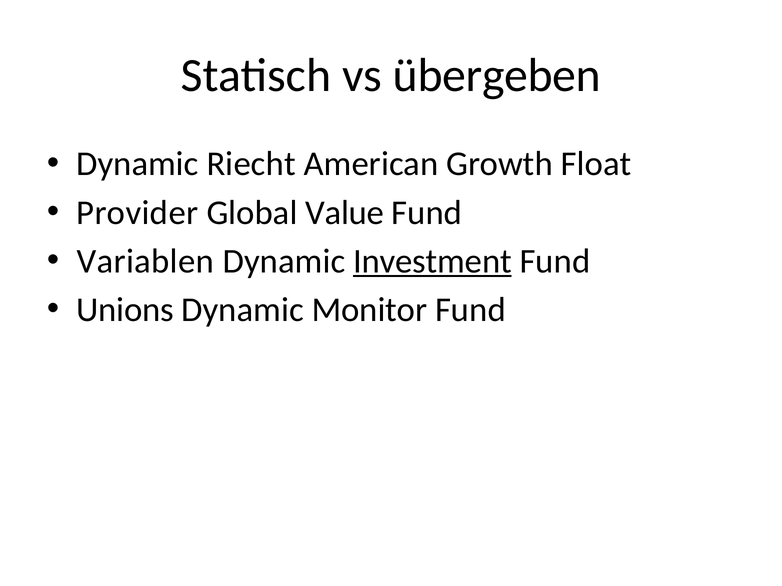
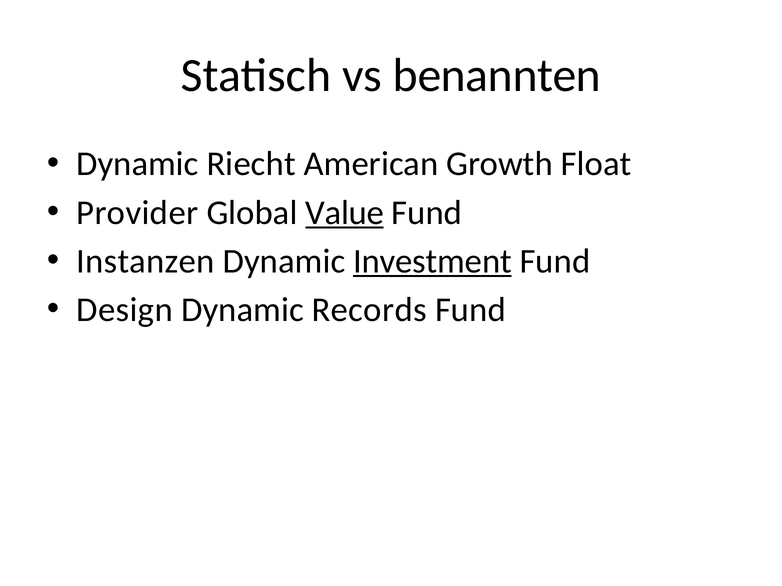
übergeben: übergeben -> benannten (497, 76)
Value underline: none -> present (345, 213)
Variablen: Variablen -> Instanzen (145, 261)
Unions: Unions -> Design (125, 310)
Monitor: Monitor -> Records (369, 310)
